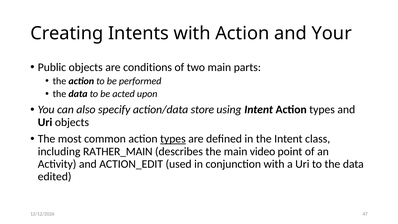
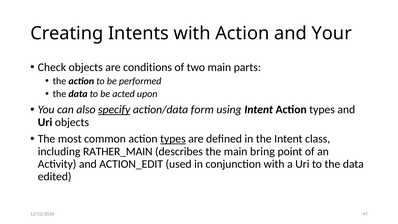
Public: Public -> Check (52, 67)
specify underline: none -> present (114, 110)
store: store -> form (202, 110)
video: video -> bring (262, 151)
